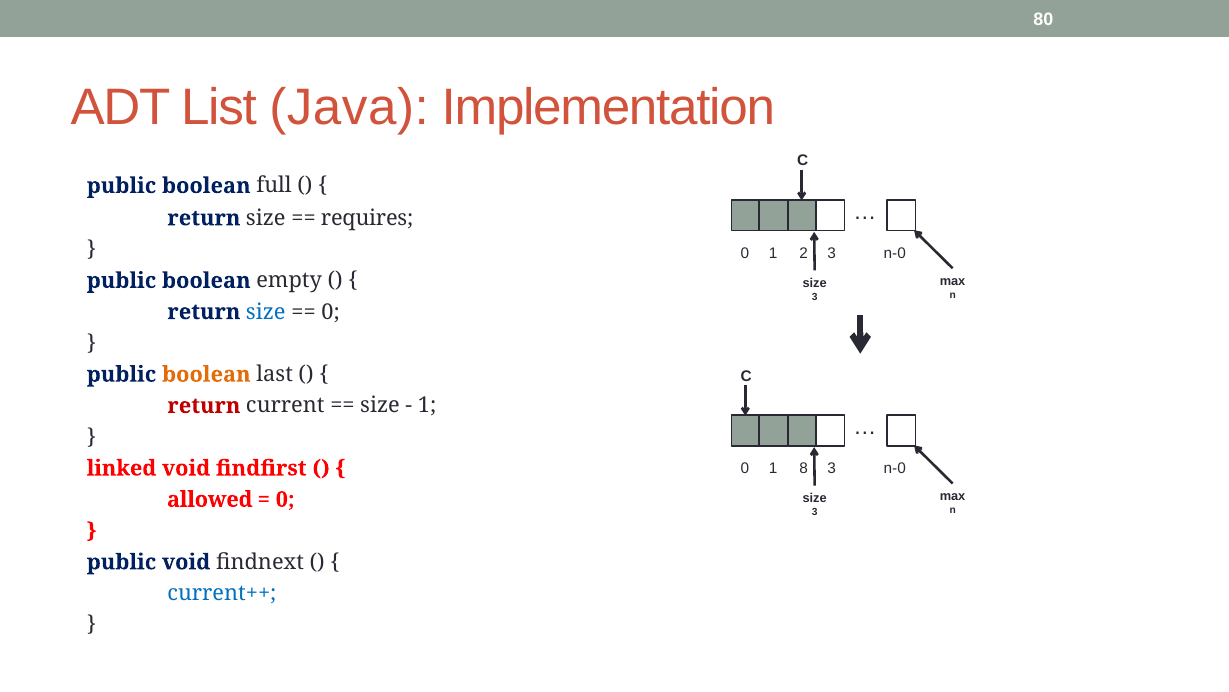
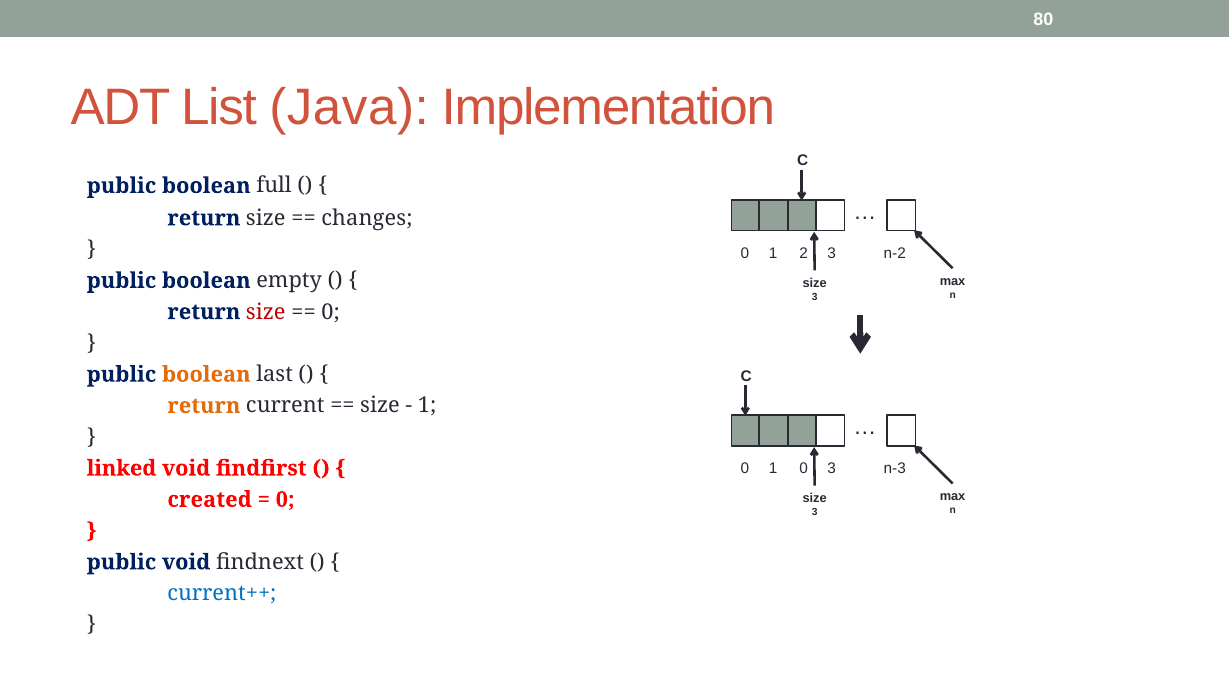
requires: requires -> changes (367, 218)
2 3 n-0: n-0 -> n-2 (895, 253)
size colour: blue -> red (266, 312)
return colour: red -> orange (204, 405)
1 8: 8 -> 0 (804, 468)
n-0: n-0 -> n-3 (895, 468)
allowed: allowed -> created (210, 499)
